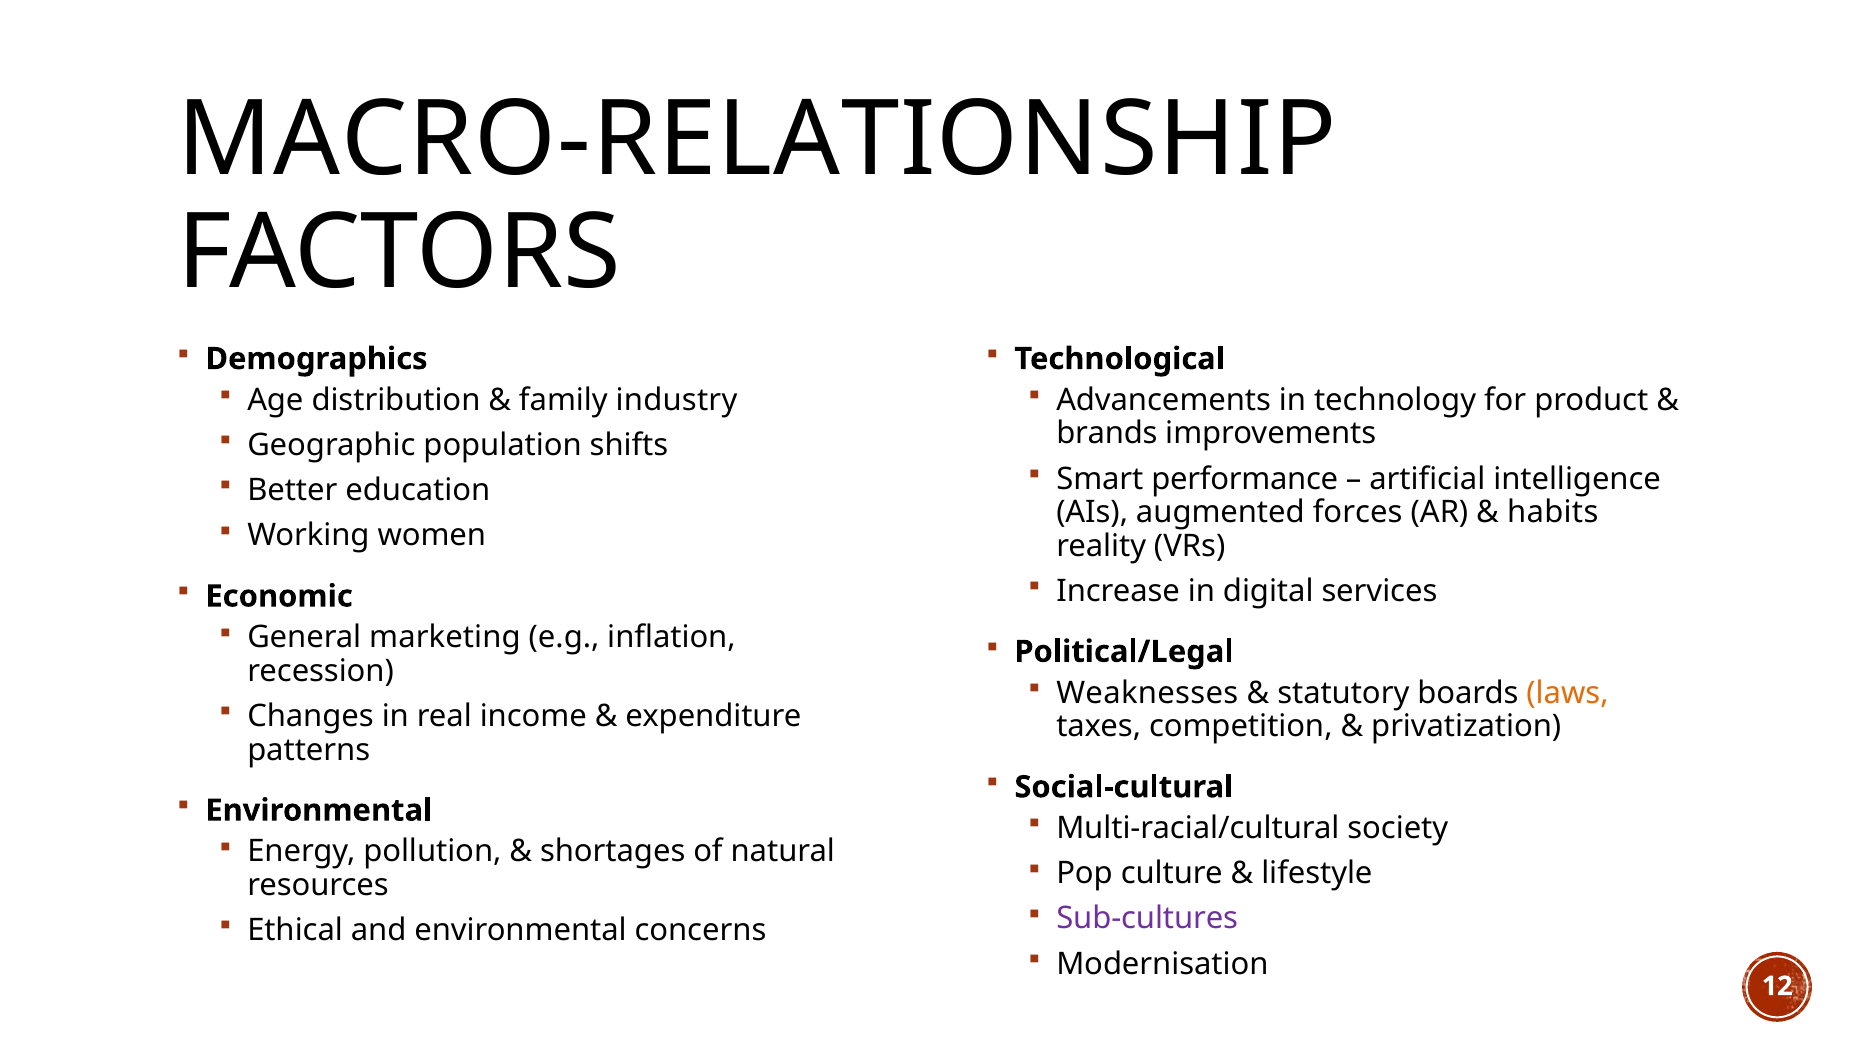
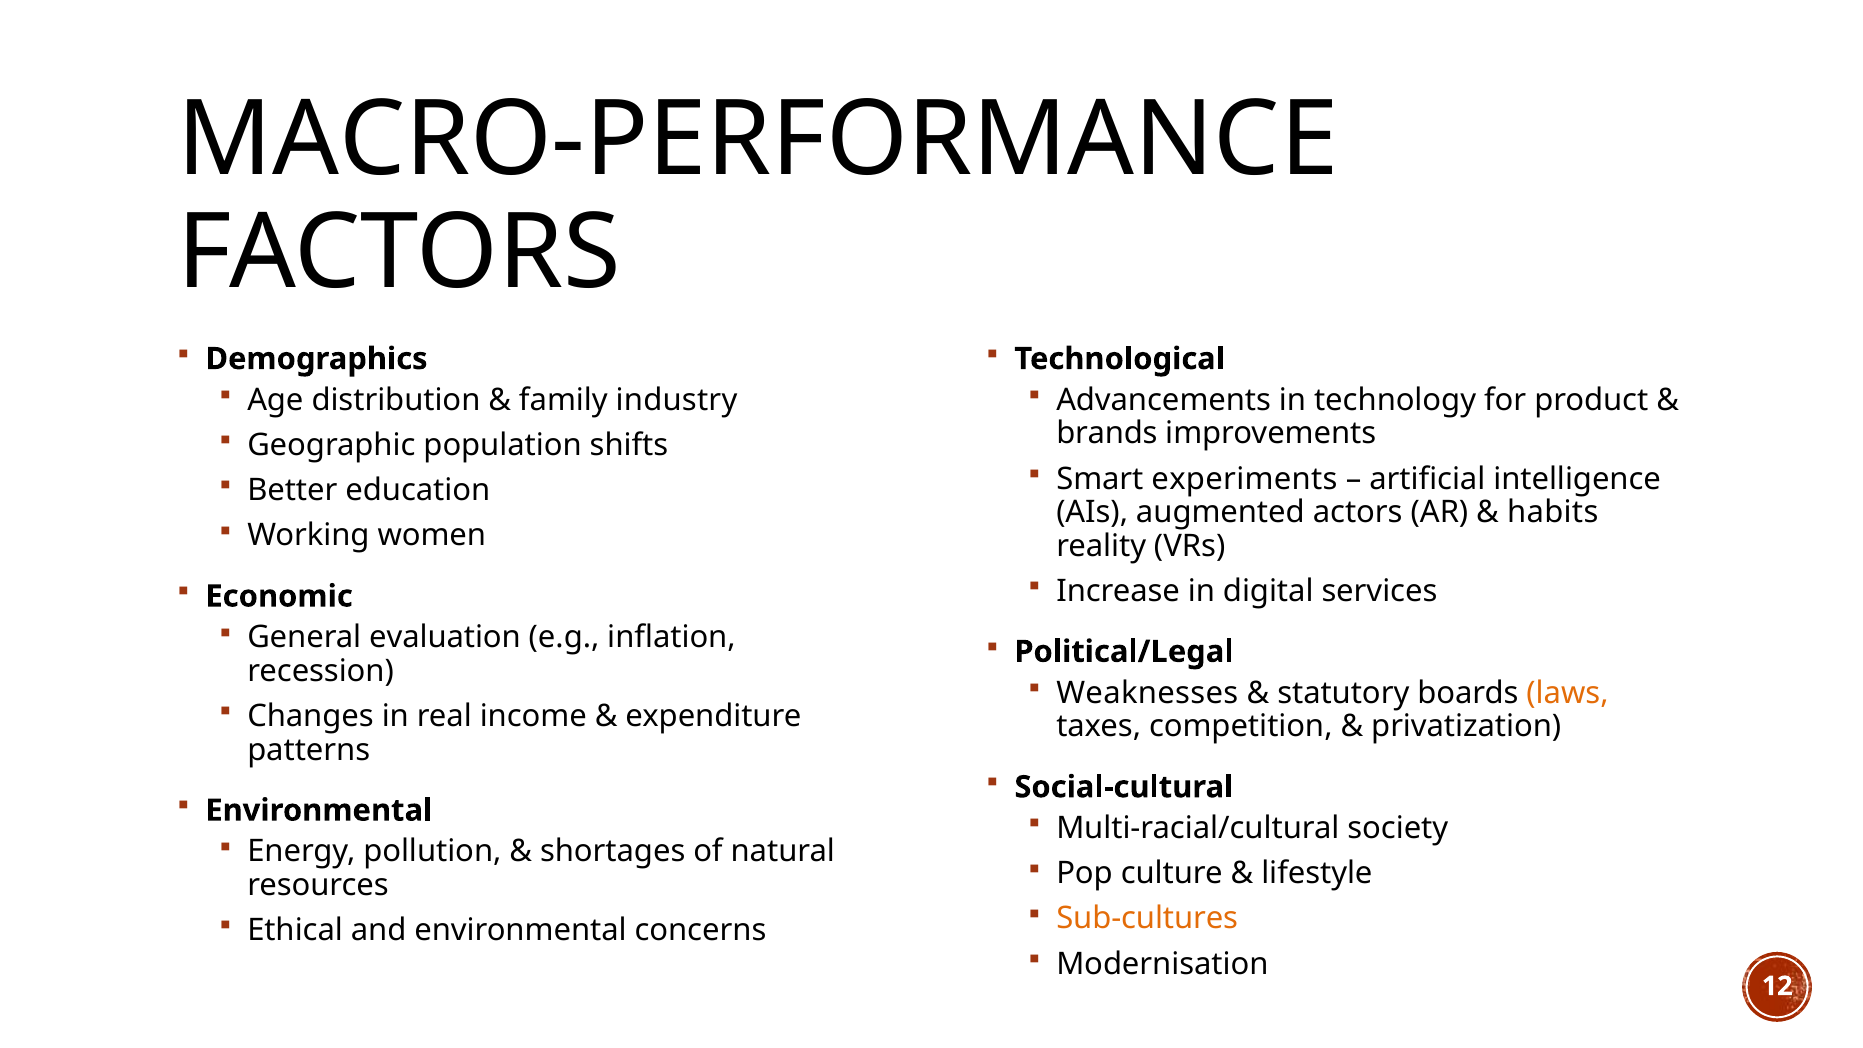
MACRO-RELATIONSHIP: MACRO-RELATIONSHIP -> MACRO-PERFORMANCE (758, 140)
performance: performance -> experiments (1245, 479)
forces: forces -> actors (1358, 512)
marketing: marketing -> evaluation (445, 638)
Sub-cultures colour: purple -> orange (1147, 919)
